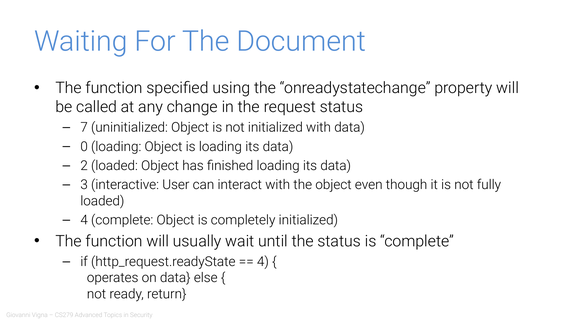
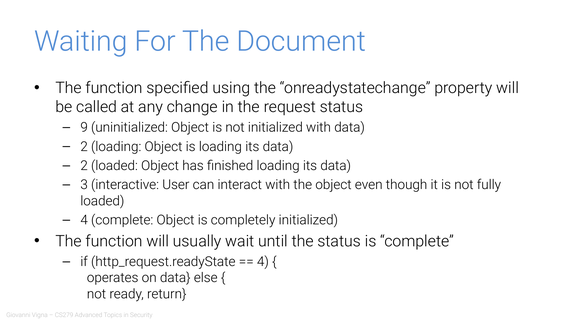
7: 7 -> 9 (84, 127)
0: 0 -> 2 (84, 147)
